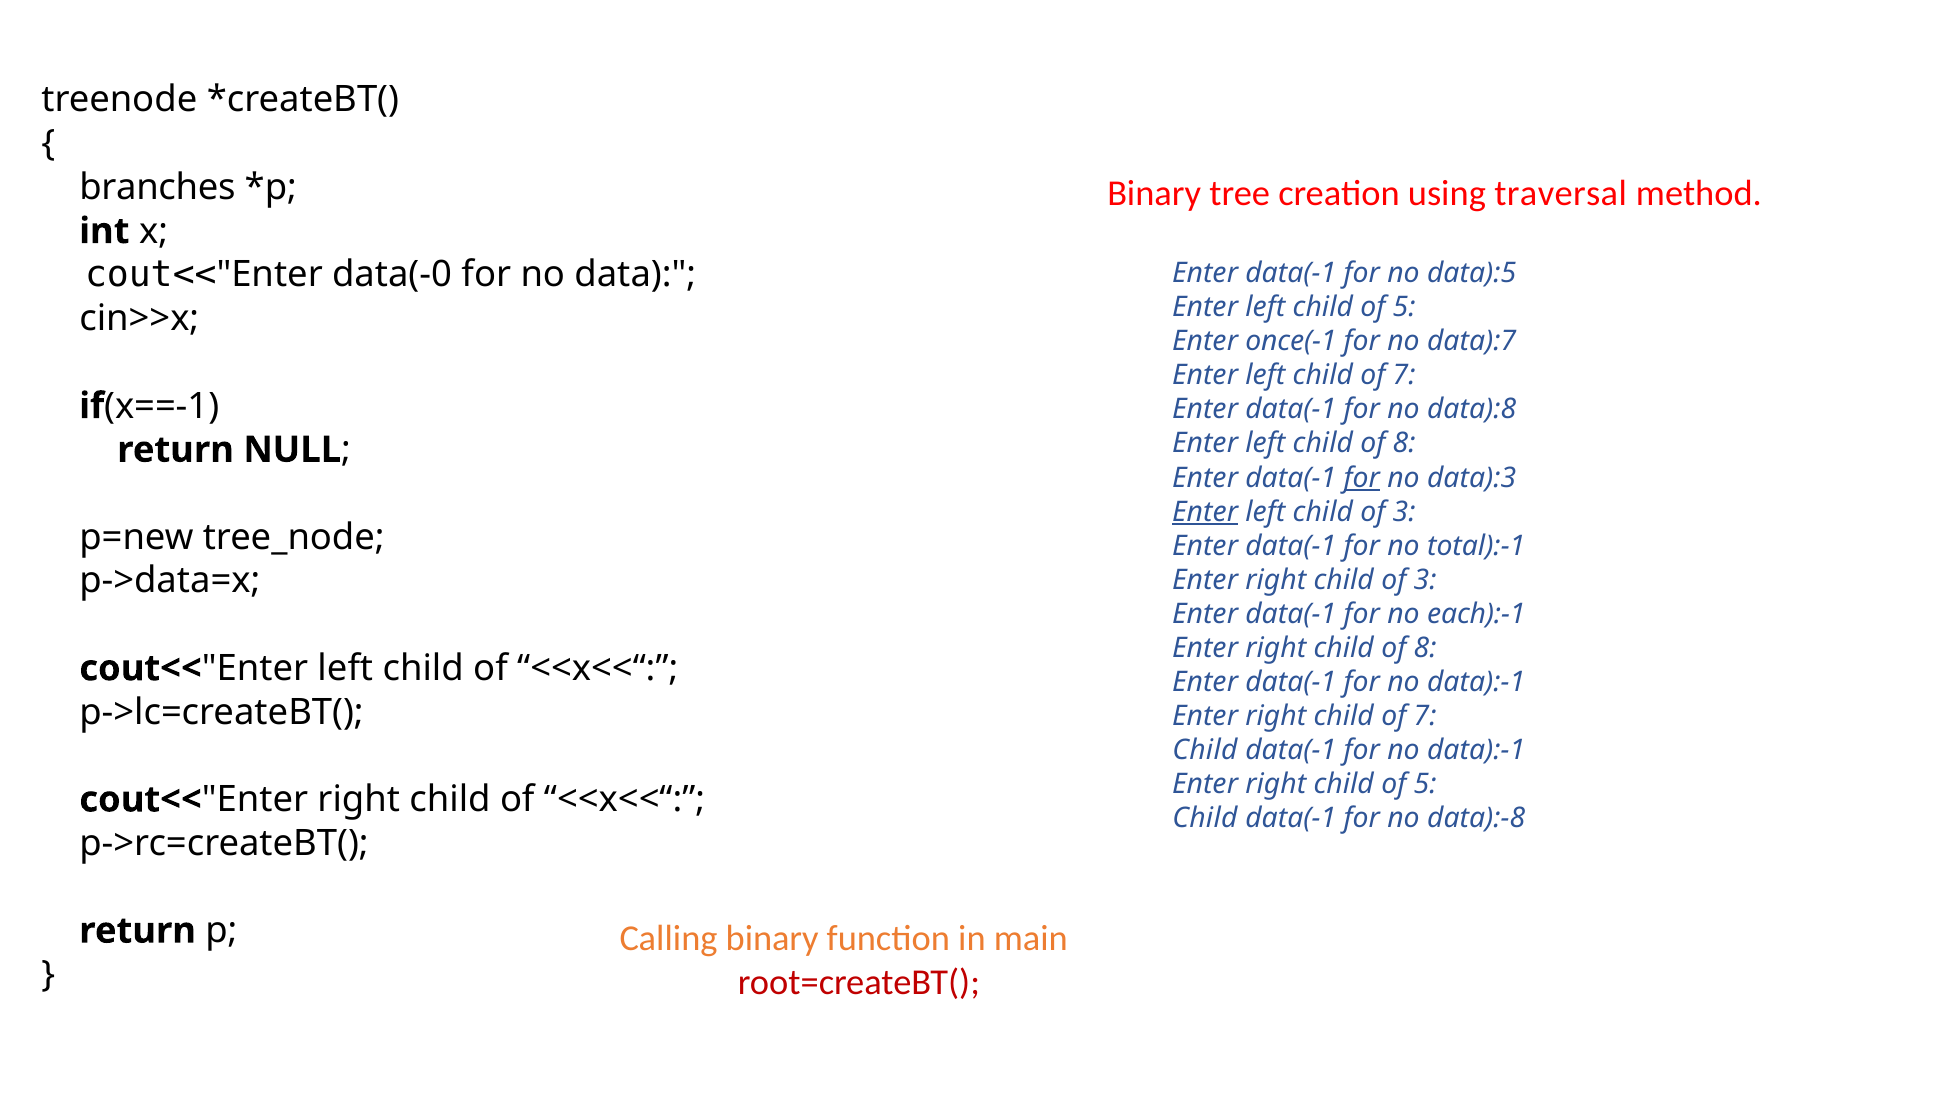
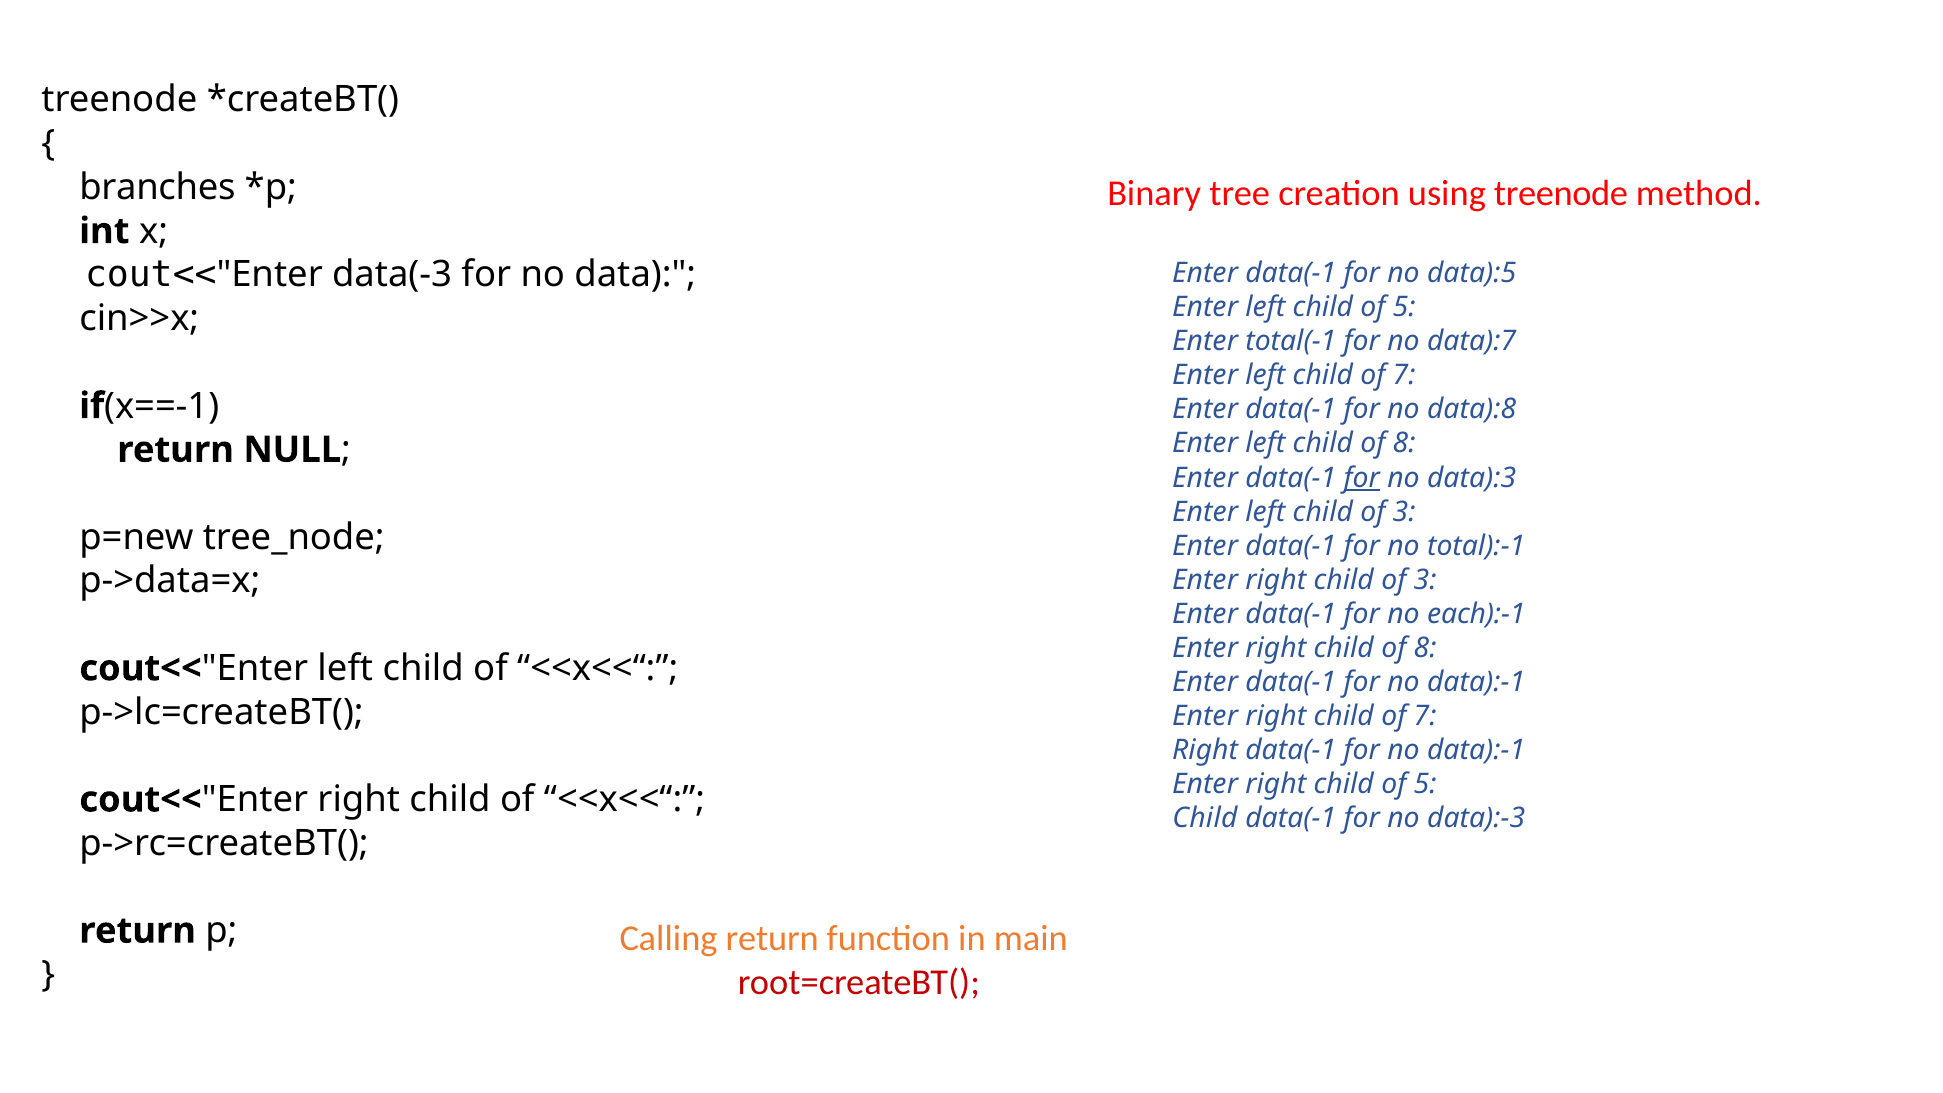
using traversal: traversal -> treenode (1561, 193)
data(-0: data(-0 -> data(-3 (392, 275)
once(-1: once(-1 -> total(-1 (1291, 342)
Enter underline: present -> none (1205, 512)
Child: Child -> Right (1205, 750)
data):-8: data):-8 -> data):-3 (1476, 818)
Calling binary: binary -> return (772, 938)
